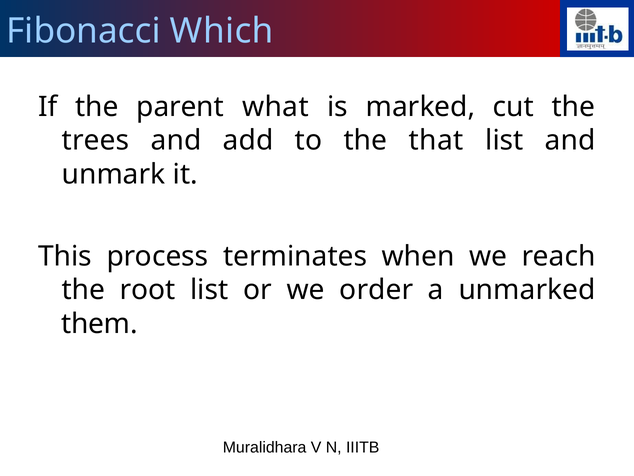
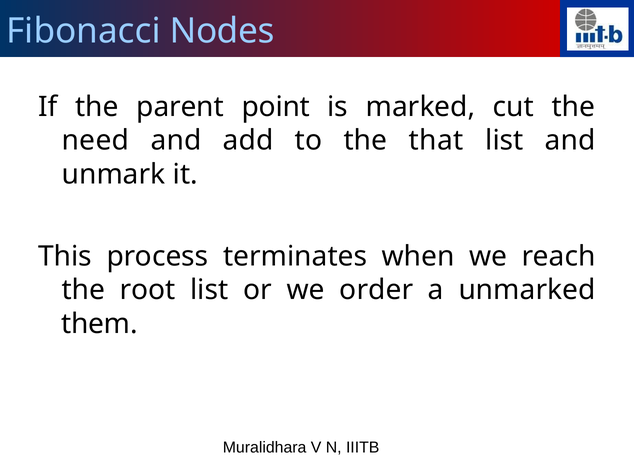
Which: Which -> Nodes (222, 31)
what: what -> point (276, 107)
trees: trees -> need (95, 140)
